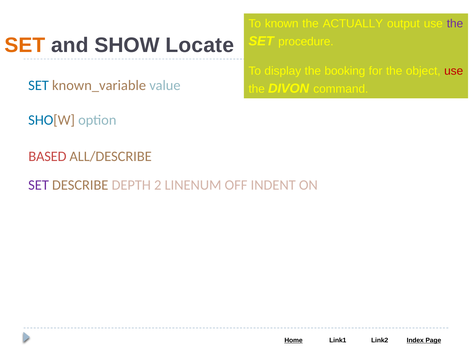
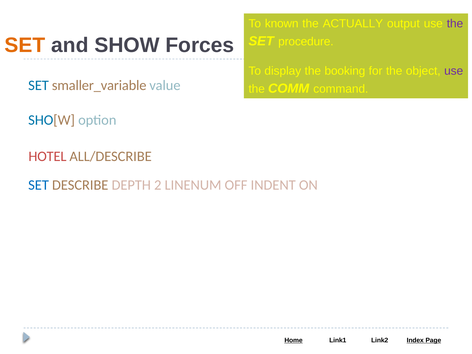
Locate: Locate -> Forces (200, 45)
use colour: red -> purple (454, 71)
known_variable: known_variable -> smaller_variable (99, 85)
DIVON: DIVON -> COMM (289, 89)
BASED: BASED -> HOTEL (47, 156)
SET colour: purple -> blue (39, 185)
